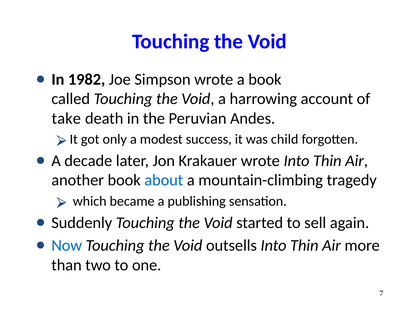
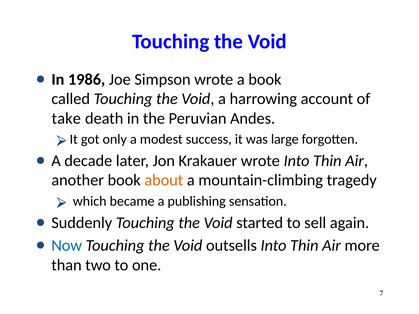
1982: 1982 -> 1986 (87, 79)
child: child -> large (285, 139)
about colour: blue -> orange (164, 180)
